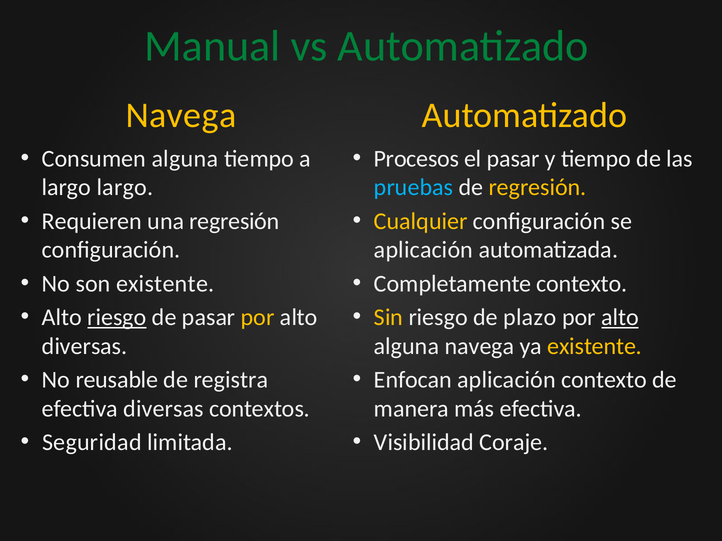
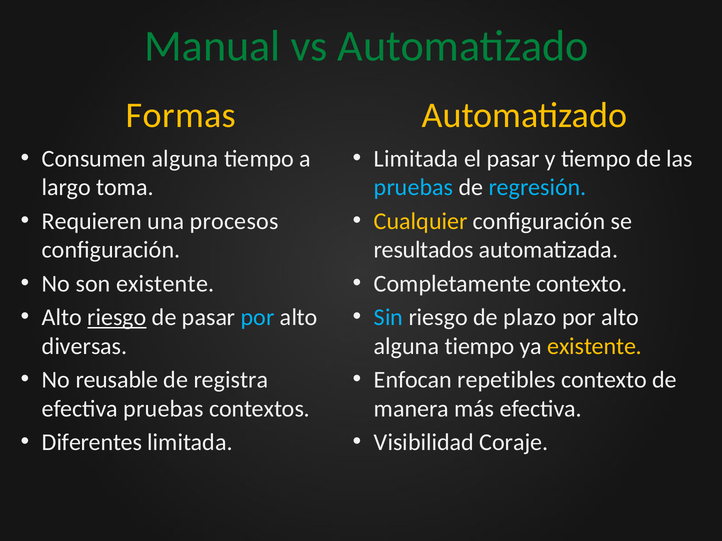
Navega: Navega -> Formas (181, 116)
Procesos: Procesos -> Limitada (416, 159)
largo largo: largo -> toma (125, 188)
regresión colour: yellow -> light blue (537, 188)
una regresión: regresión -> procesos (234, 221)
aplicación: aplicación -> resultados (424, 250)
por colour: yellow -> light blue (258, 318)
Sin colour: yellow -> light blue (389, 318)
alto underline: present -> none (620, 318)
navega: navega -> tiempo (479, 346)
Enfocan aplicación: aplicación -> repetibles (507, 380)
efectiva diversas: diversas -> pruebas (163, 409)
Seguridad: Seguridad -> Diferentes (92, 443)
